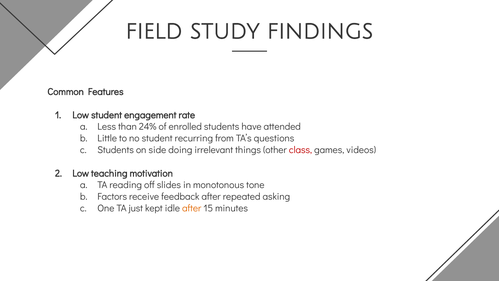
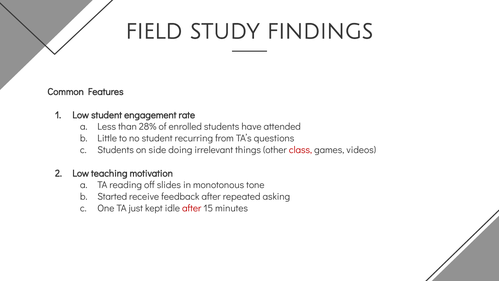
24%: 24% -> 28% (148, 127)
Factors: Factors -> Started (112, 196)
after colour: orange -> red (192, 208)
